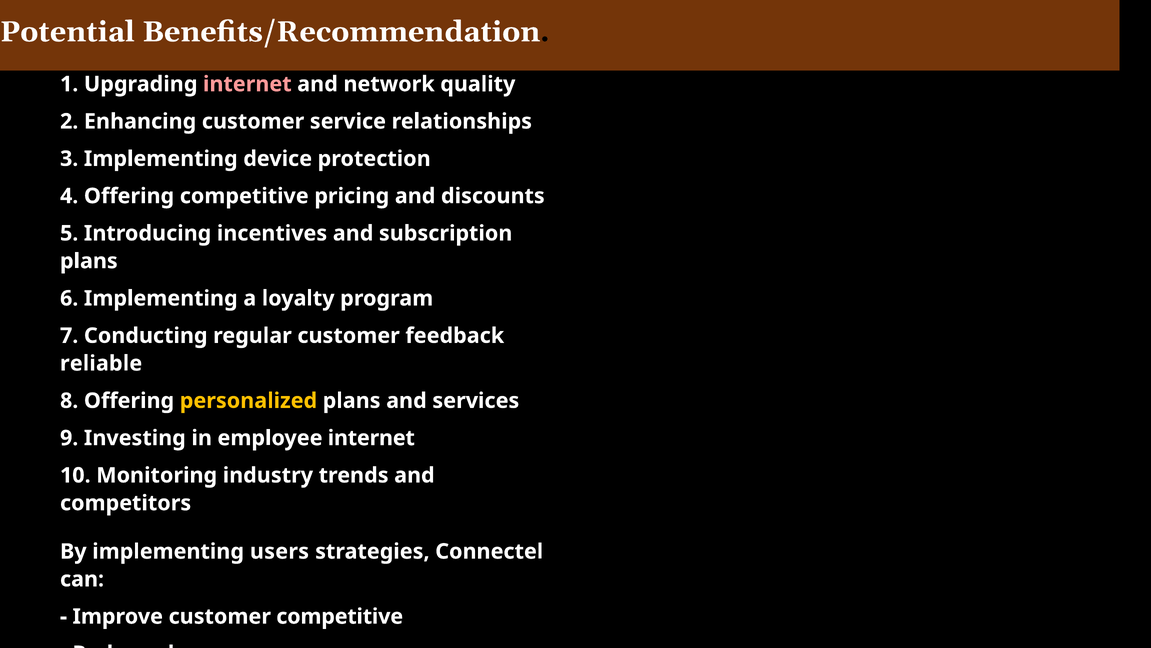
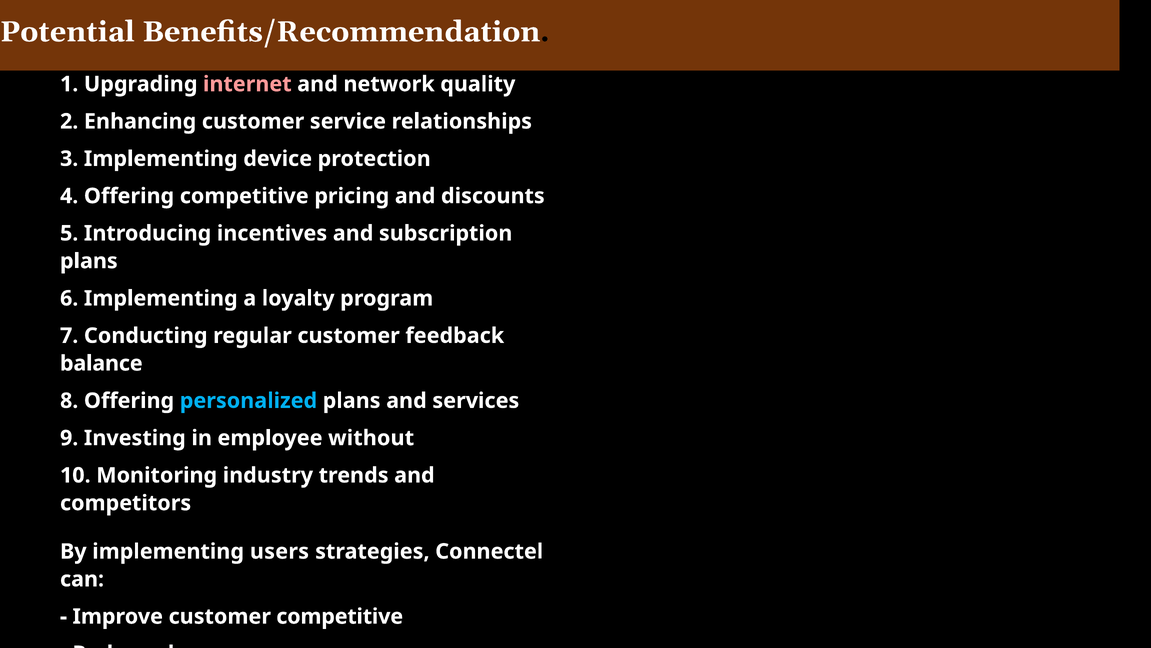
reliable: reliable -> balance (101, 363)
personalized colour: yellow -> light blue (248, 400)
employee internet: internet -> without (371, 438)
